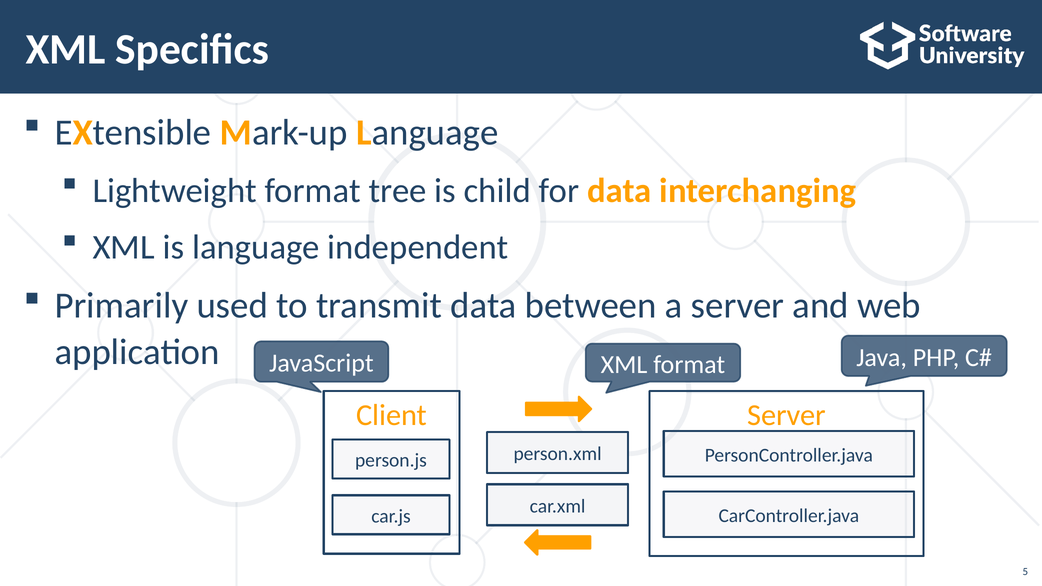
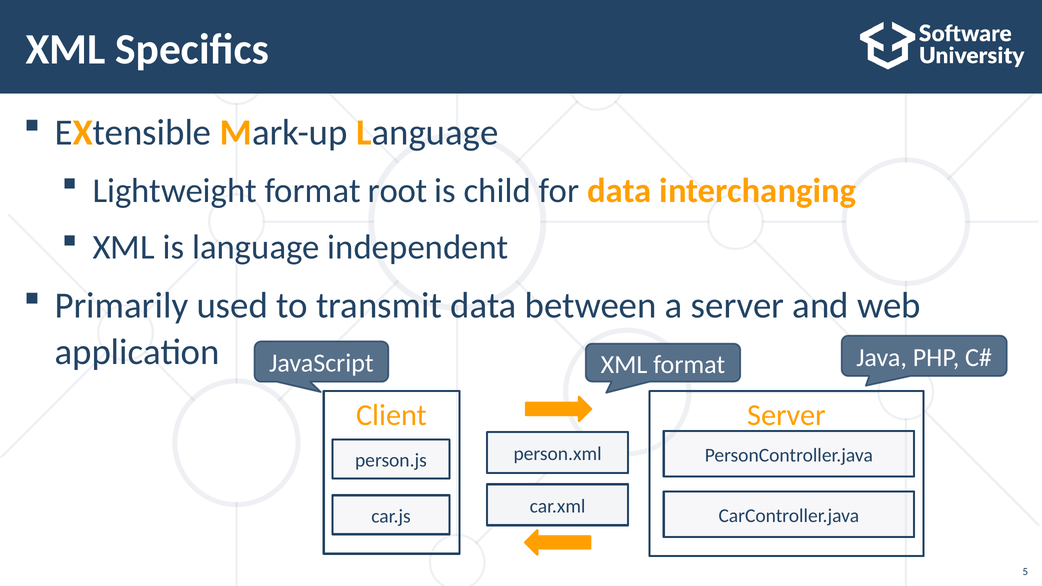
tree: tree -> root (398, 191)
